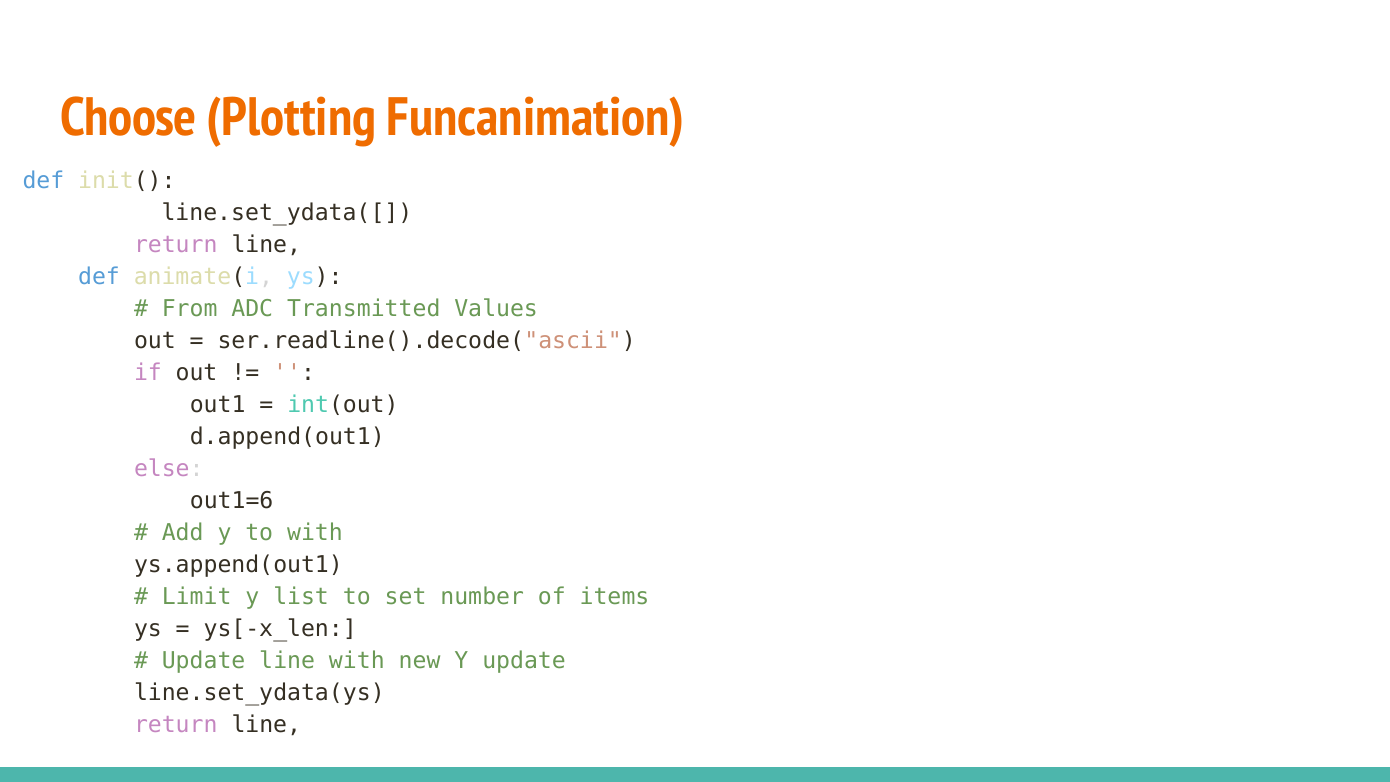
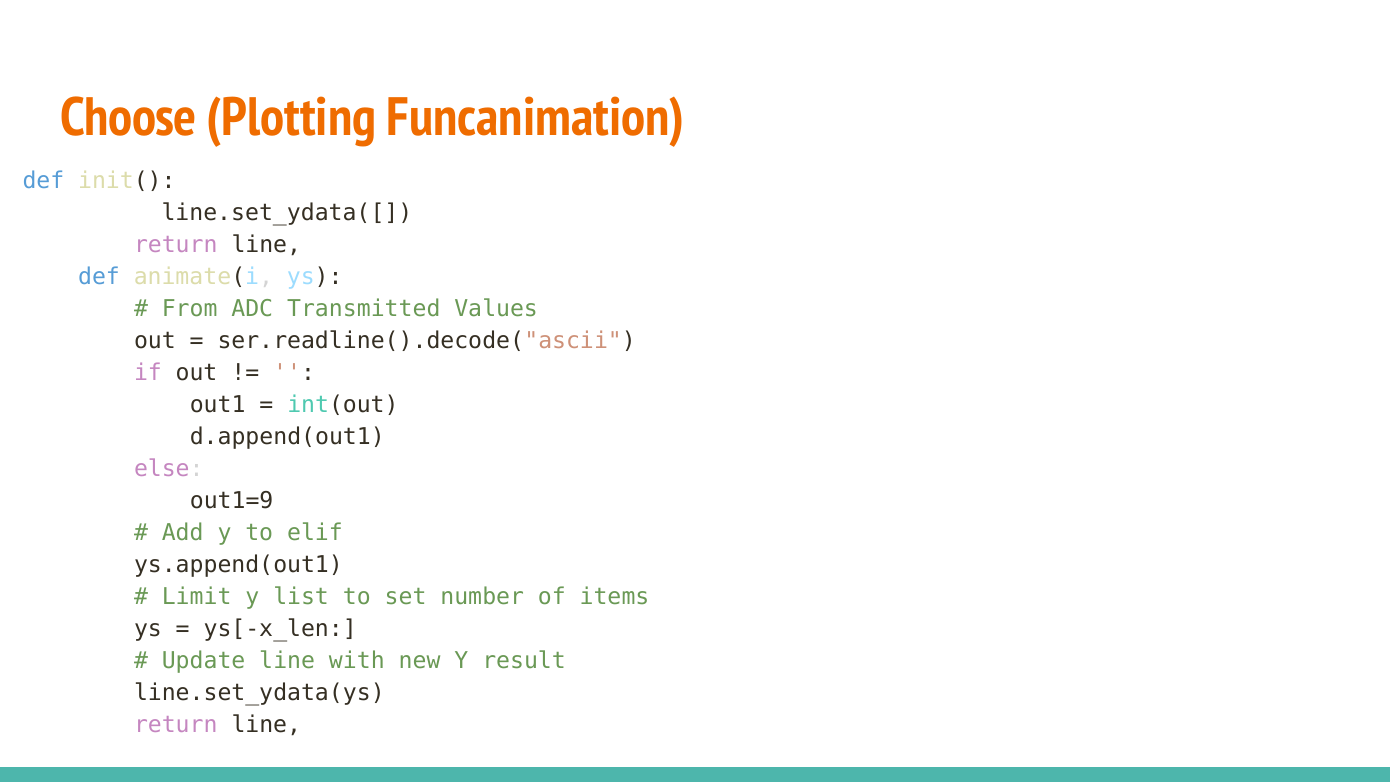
out1=6: out1=6 -> out1=9 (232, 501)
to with: with -> elif (315, 533)
Y update: update -> result (524, 661)
